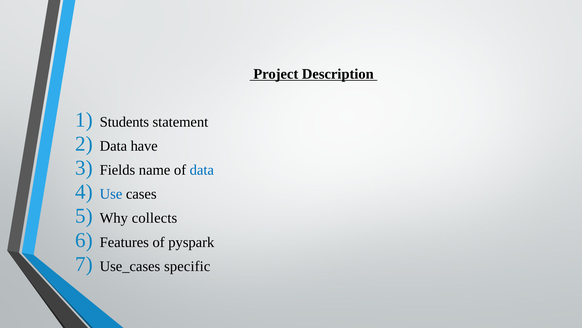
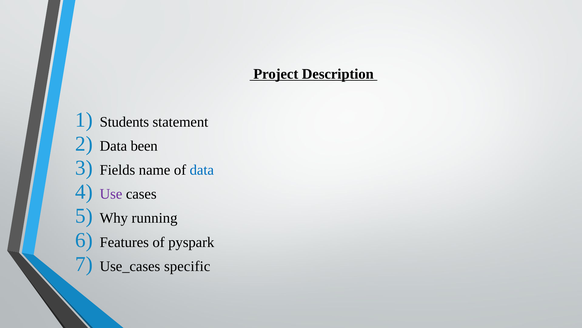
have: have -> been (144, 146)
Use colour: blue -> purple (111, 194)
collects: collects -> running (155, 218)
